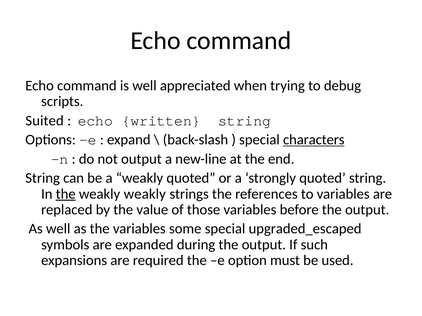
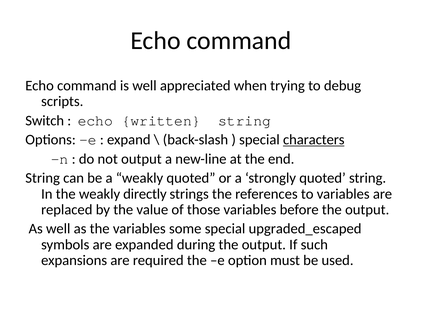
Suited: Suited -> Switch (45, 121)
the underline: present -> none (66, 194)
weakly weakly: weakly -> directly (145, 194)
